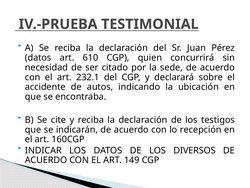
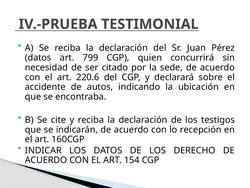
610: 610 -> 799 (90, 58)
232.1: 232.1 -> 220.6 (88, 77)
DIVERSOS: DIVERSOS -> DERECHO (195, 150)
149: 149 -> 154 (132, 160)
